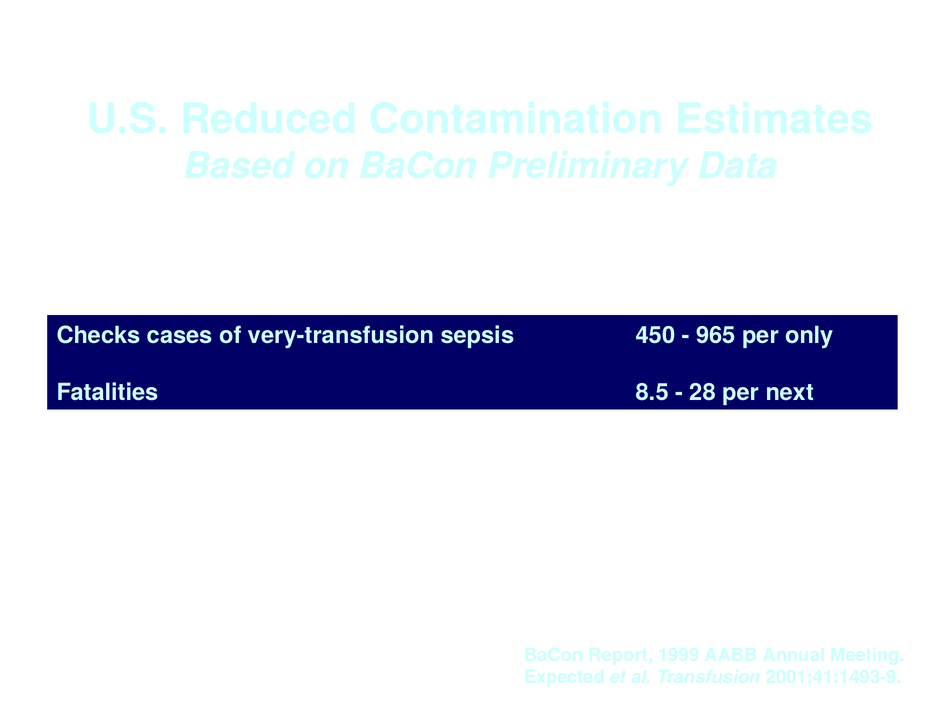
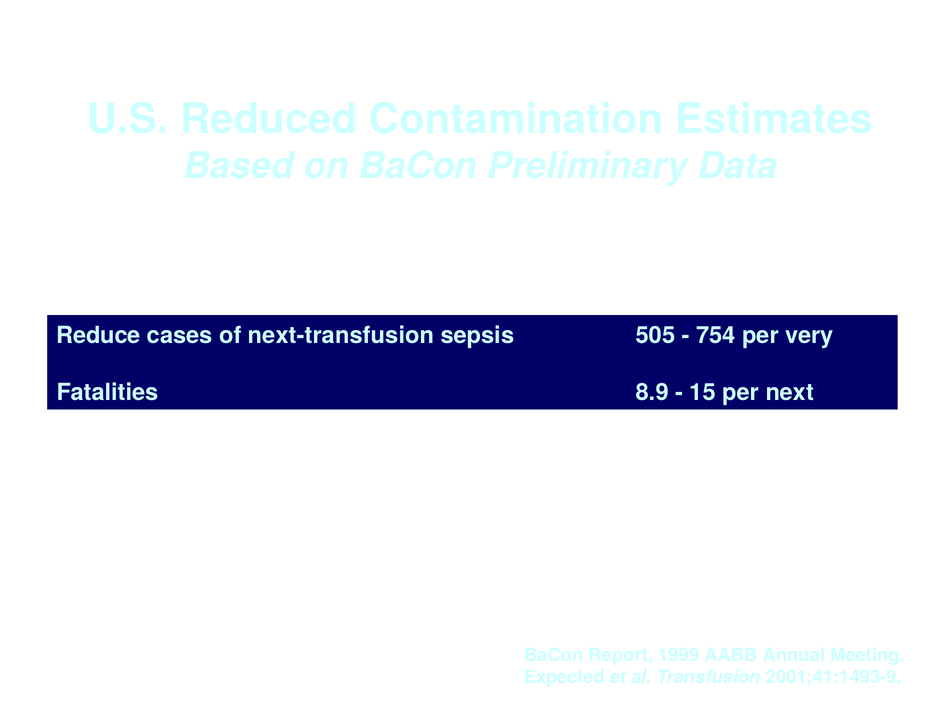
Checks: Checks -> Reduce (99, 335)
very-transfusion: very-transfusion -> next-transfusion (341, 335)
450: 450 -> 505 (655, 335)
965: 965 -> 754 (716, 335)
only: only -> very (809, 335)
8.5: 8.5 -> 8.9 (652, 392)
28: 28 -> 15 (703, 392)
